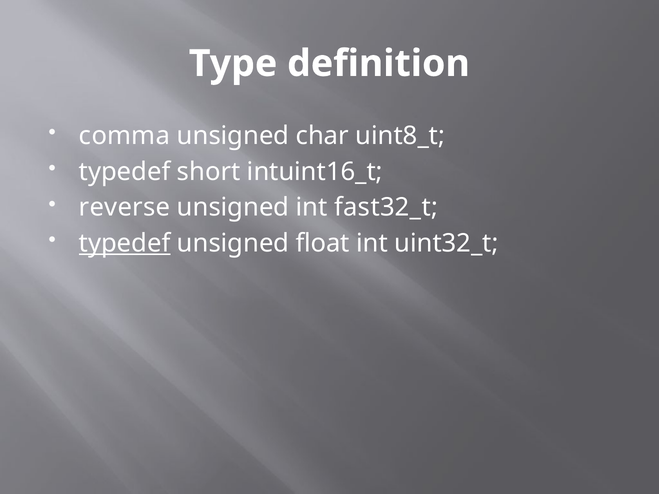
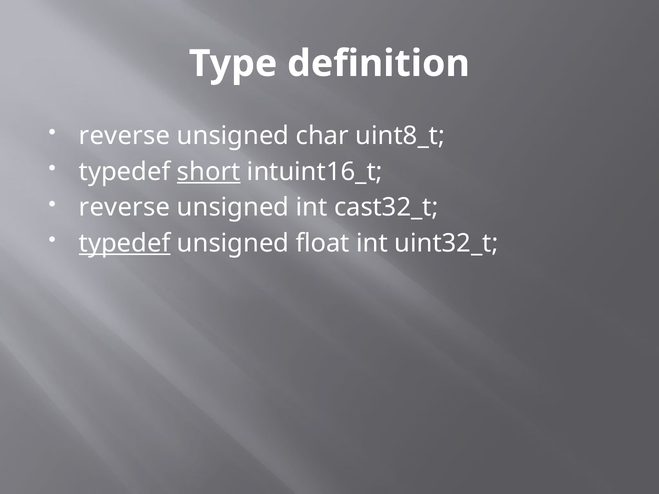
comma: comma -> reverse (125, 136)
short underline: none -> present (209, 172)
fast32_t: fast32_t -> cast32_t (386, 208)
